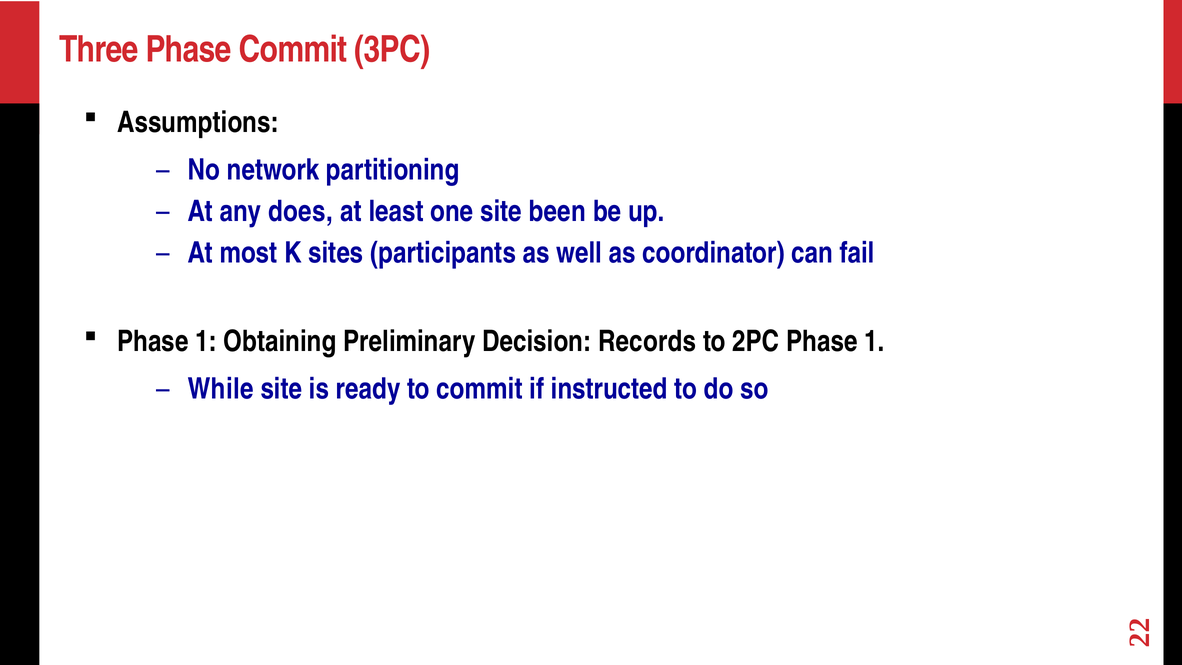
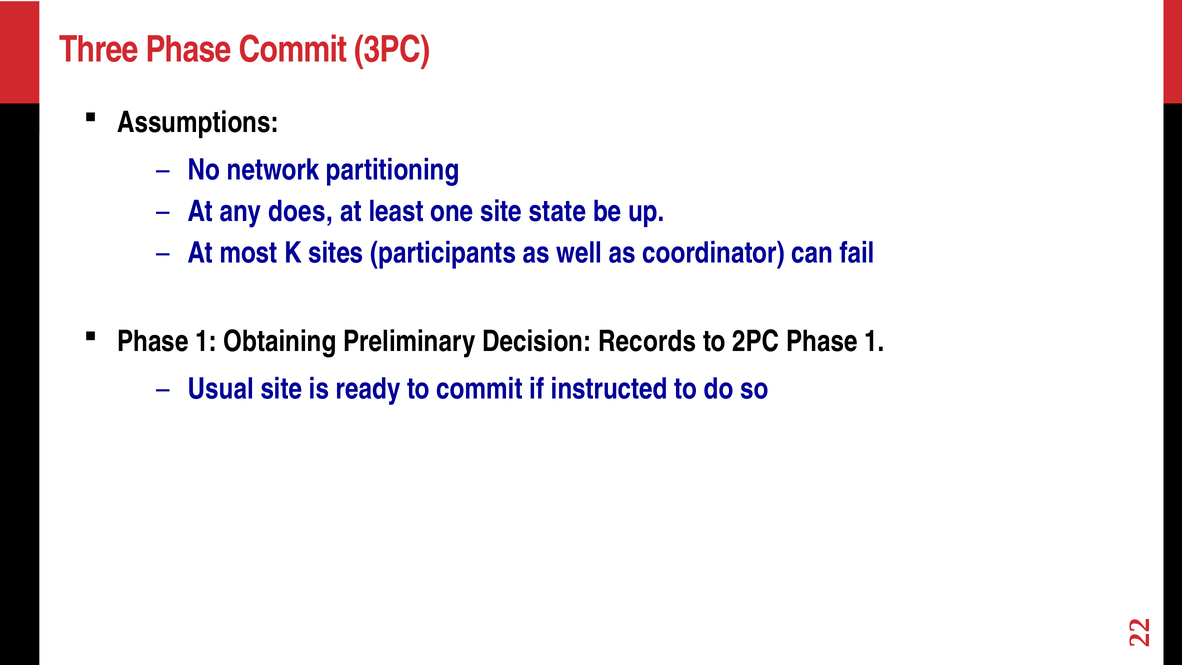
been: been -> state (557, 211)
While: While -> Usual (221, 389)
